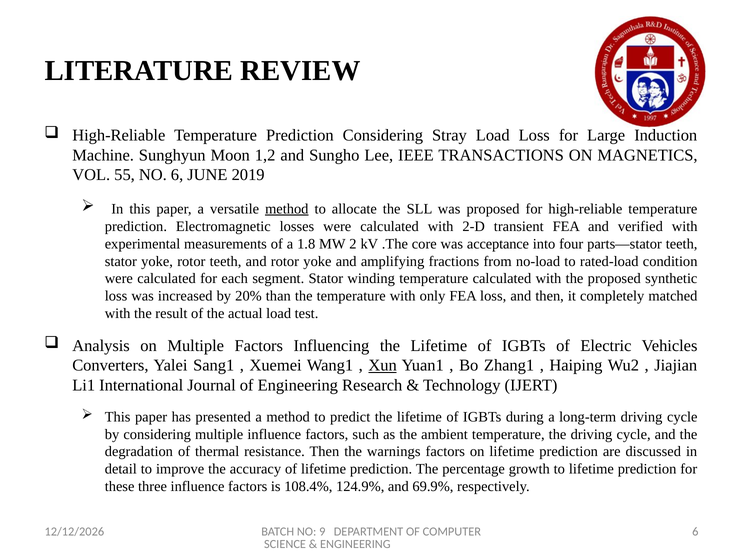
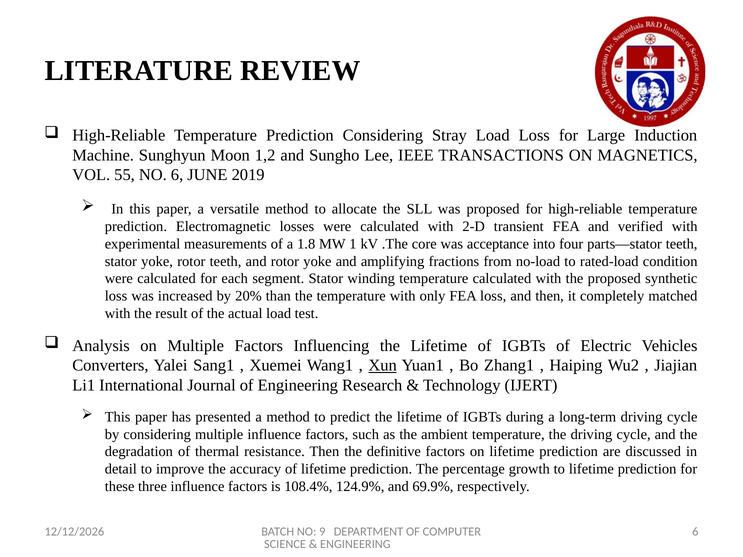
method underline: present -> none (287, 209)
2: 2 -> 1 (353, 244)
warnings: warnings -> definitive (394, 452)
